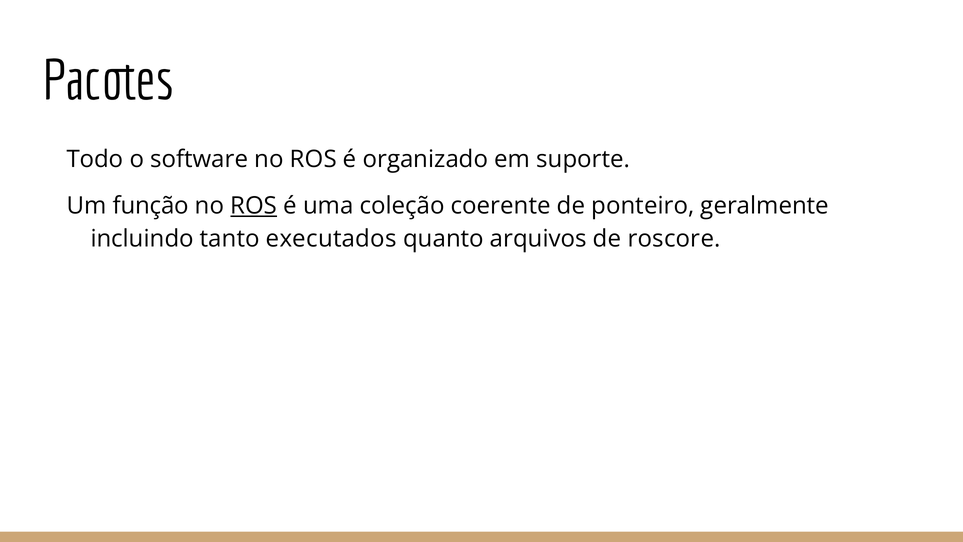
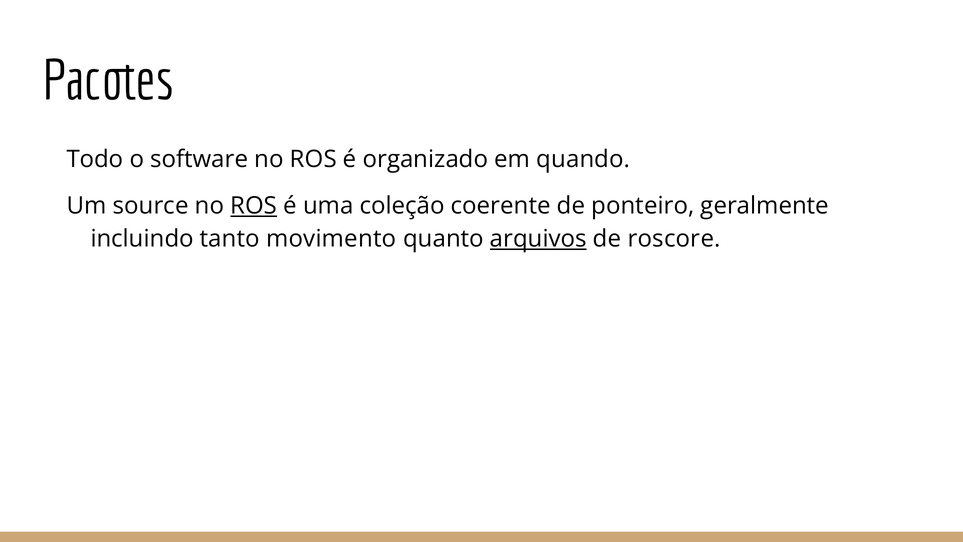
suporte: suporte -> quando (583, 159)
função: função -> source (151, 206)
executados: executados -> movimento (331, 239)
arquivos underline: none -> present (538, 239)
